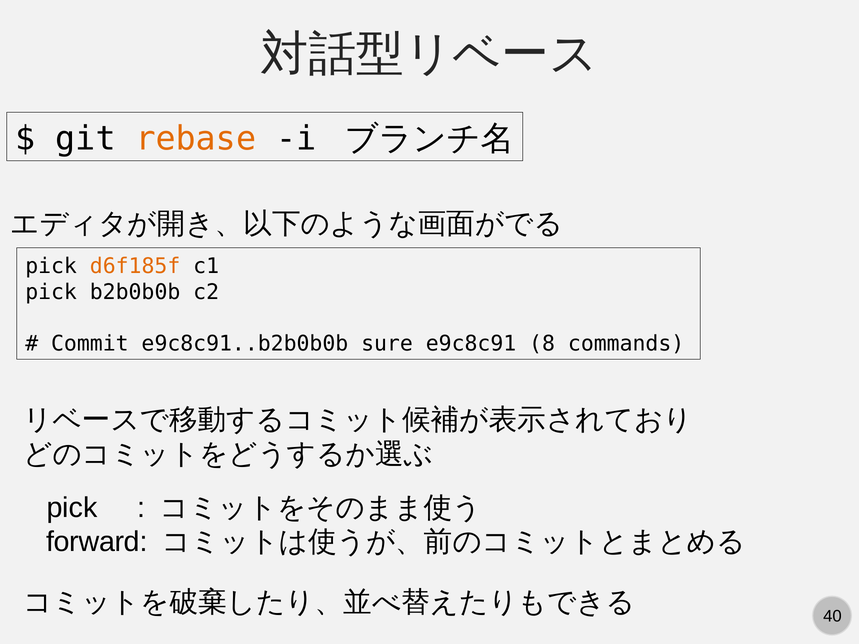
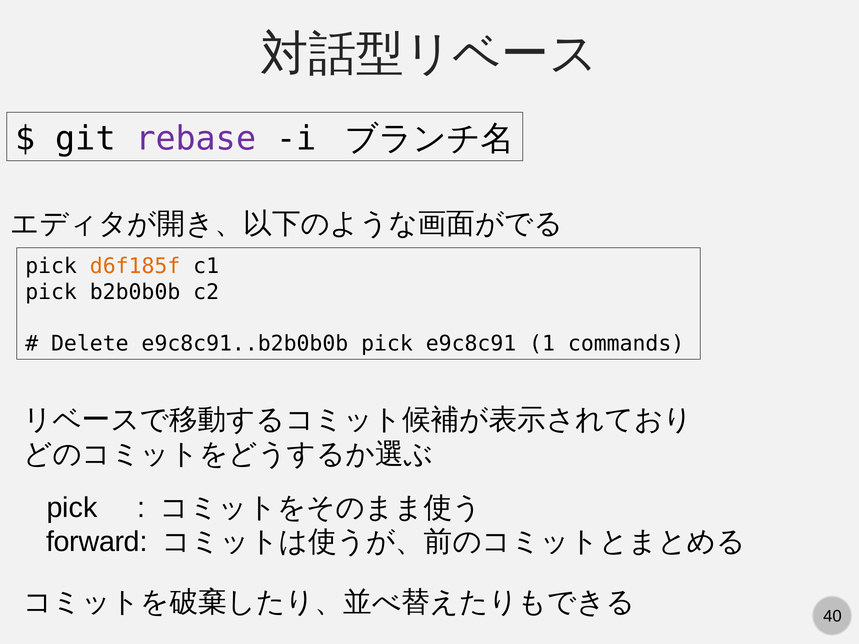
rebase colour: orange -> purple (196, 139)
Commit: Commit -> Delete (90, 344)
e9c8c91..b2b0b0b sure: sure -> pick (387, 344)
8: 8 -> 1 (542, 344)
